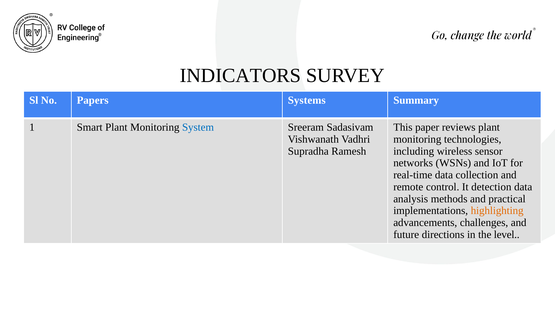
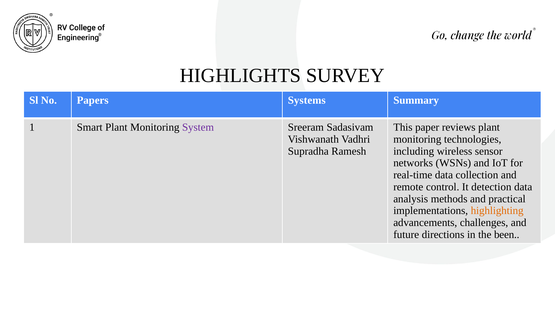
INDICATORS: INDICATORS -> HIGHLIGHTS (240, 76)
System colour: blue -> purple (198, 127)
level: level -> been (507, 235)
